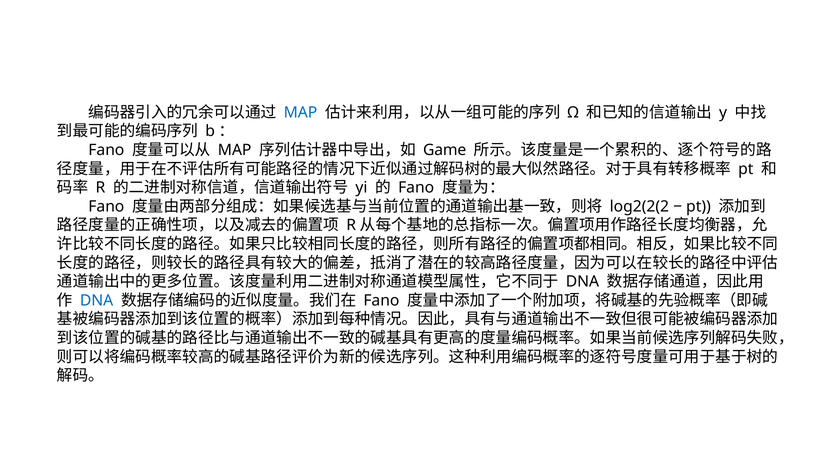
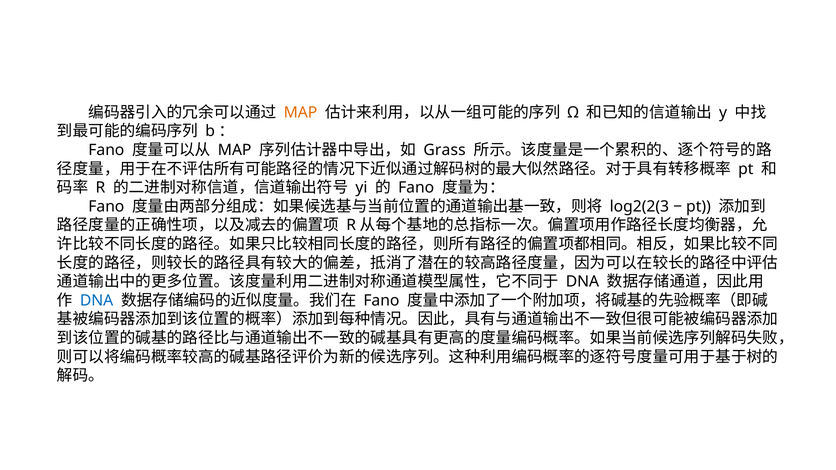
MAP colour: blue -> orange (300, 113)
Game: Game -> Grass (445, 150)
log2(2(2: log2(2(2 -> log2(2(3 (639, 207)
